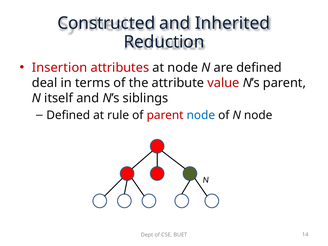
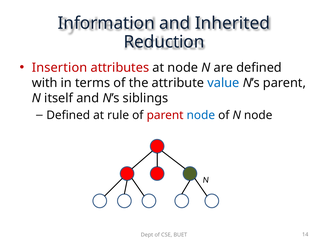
Constructed: Constructed -> Information (106, 23)
deal: deal -> with (45, 83)
value colour: red -> blue (223, 83)
